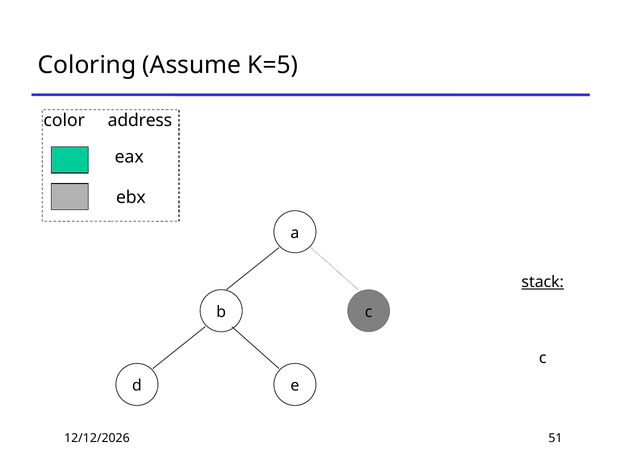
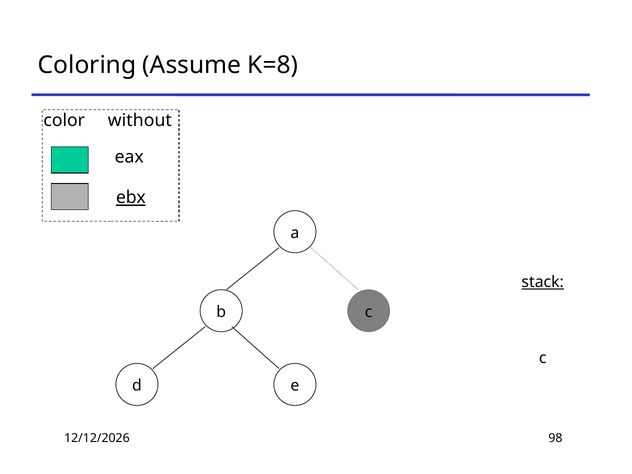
K=5: K=5 -> K=8 (273, 65)
address: address -> without (140, 120)
ebx underline: none -> present (131, 198)
51: 51 -> 98 (555, 438)
